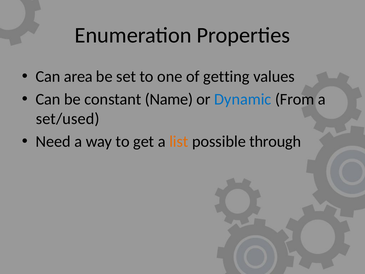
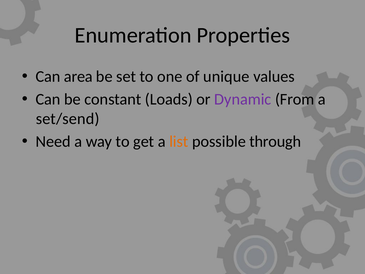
getting: getting -> unique (226, 77)
Name: Name -> Loads (169, 99)
Dynamic colour: blue -> purple (243, 99)
set/used: set/used -> set/send (68, 119)
